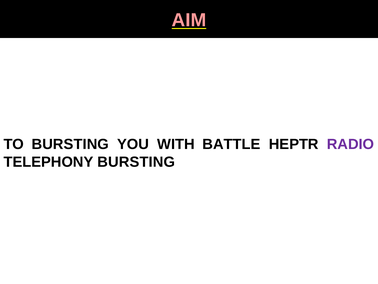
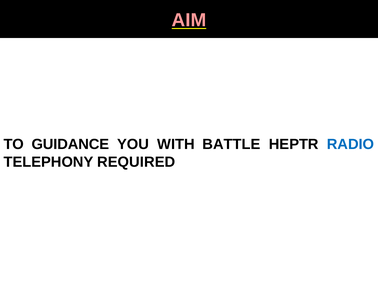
TO BURSTING: BURSTING -> GUIDANCE (70, 144)
RADIO colour: purple -> blue (350, 144)
TELEPHONY BURSTING: BURSTING -> REQUIRED (136, 162)
